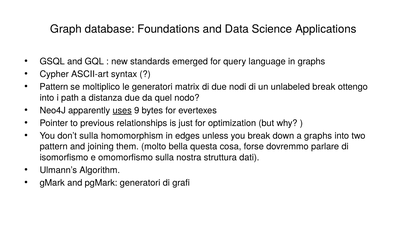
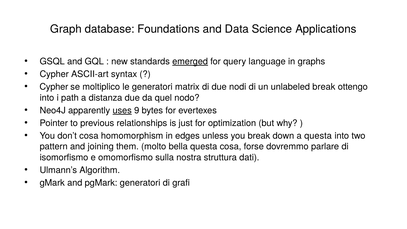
emerged underline: none -> present (190, 62)
Pattern: Pattern -> Cypher (54, 87)
don’t sulla: sulla -> cosa (89, 136)
a graphs: graphs -> questa (318, 136)
